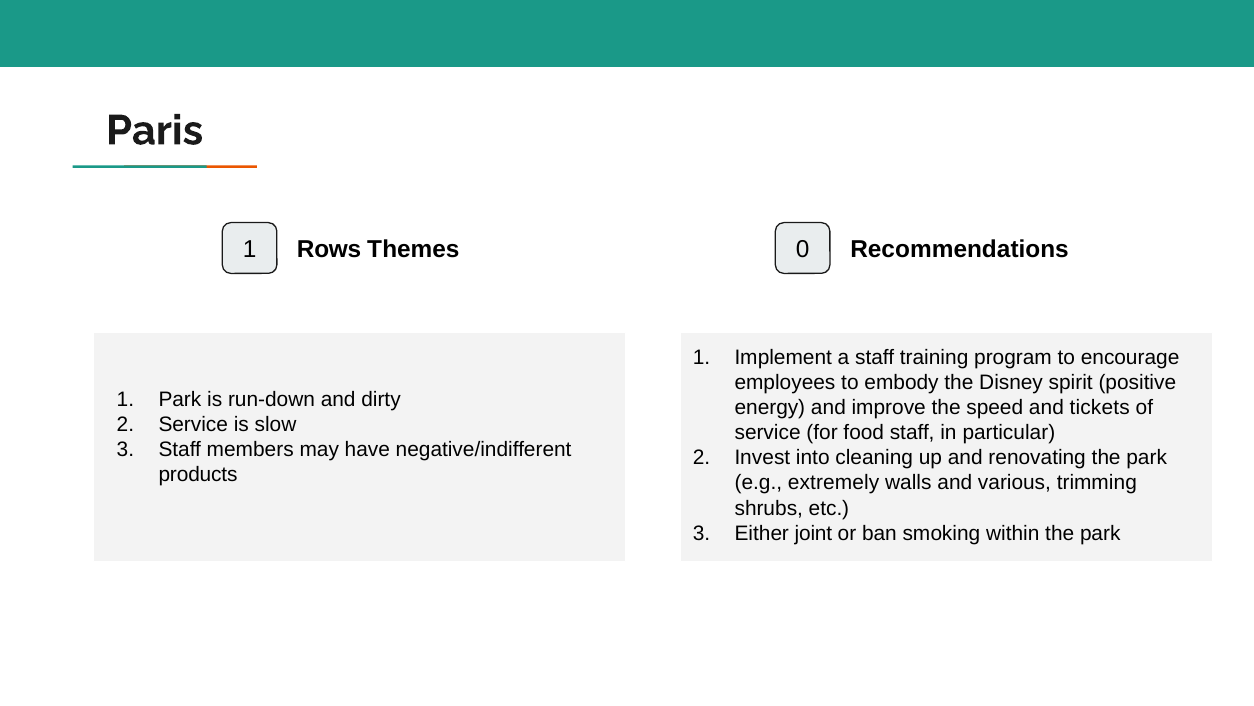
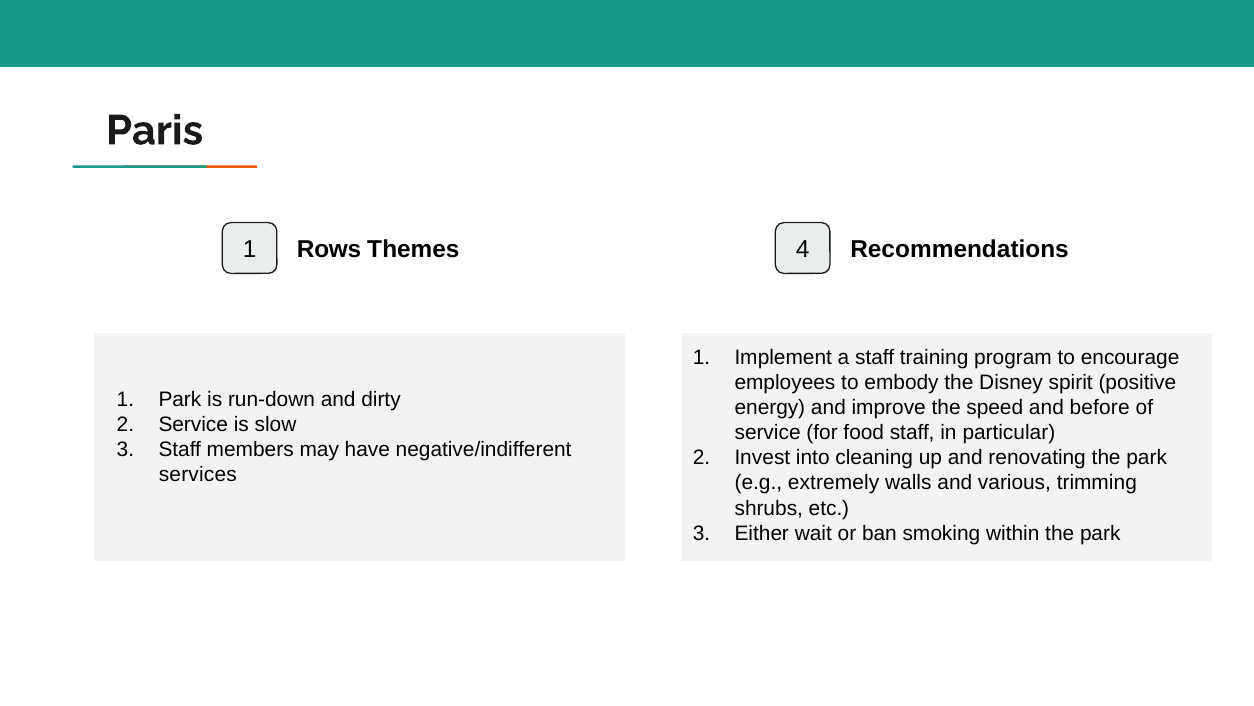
0: 0 -> 4 (803, 249)
tickets: tickets -> before (1100, 407)
products: products -> services (198, 474)
joint: joint -> wait (813, 533)
